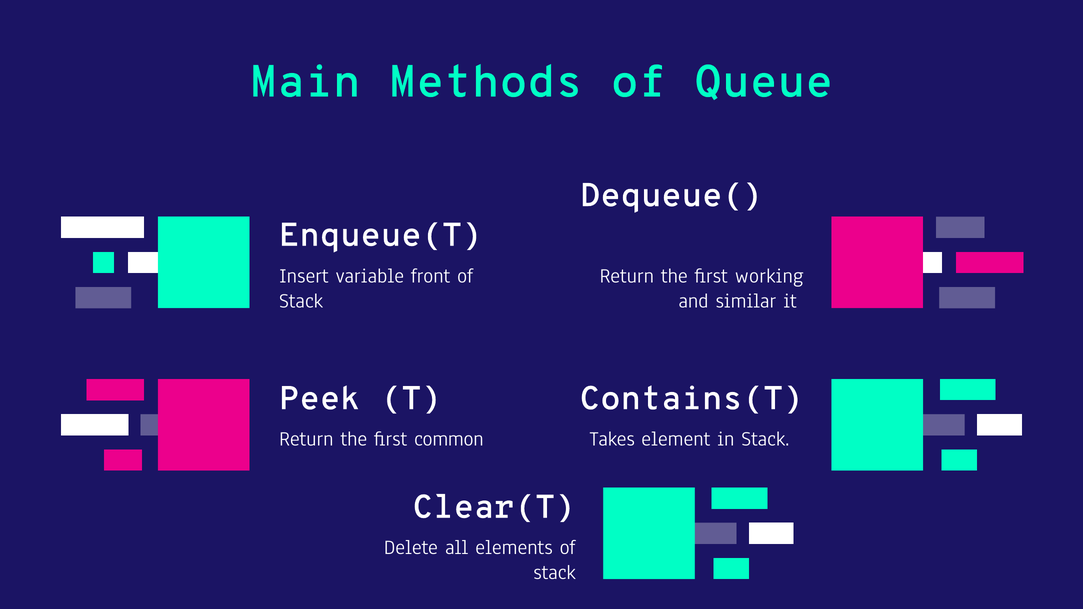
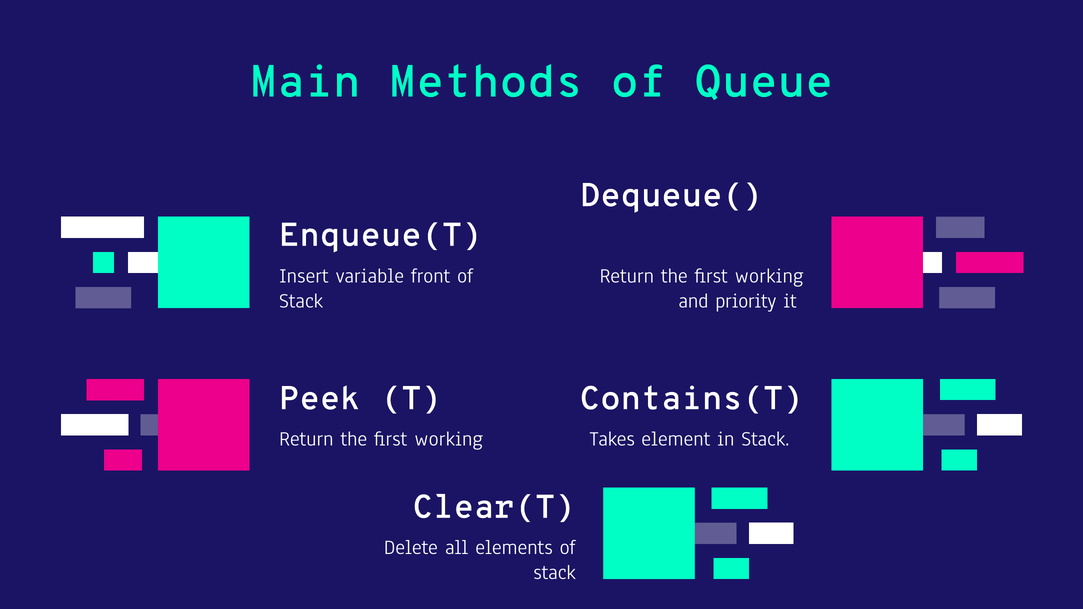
similar: similar -> priority (746, 301)
common: common -> working (449, 439)
